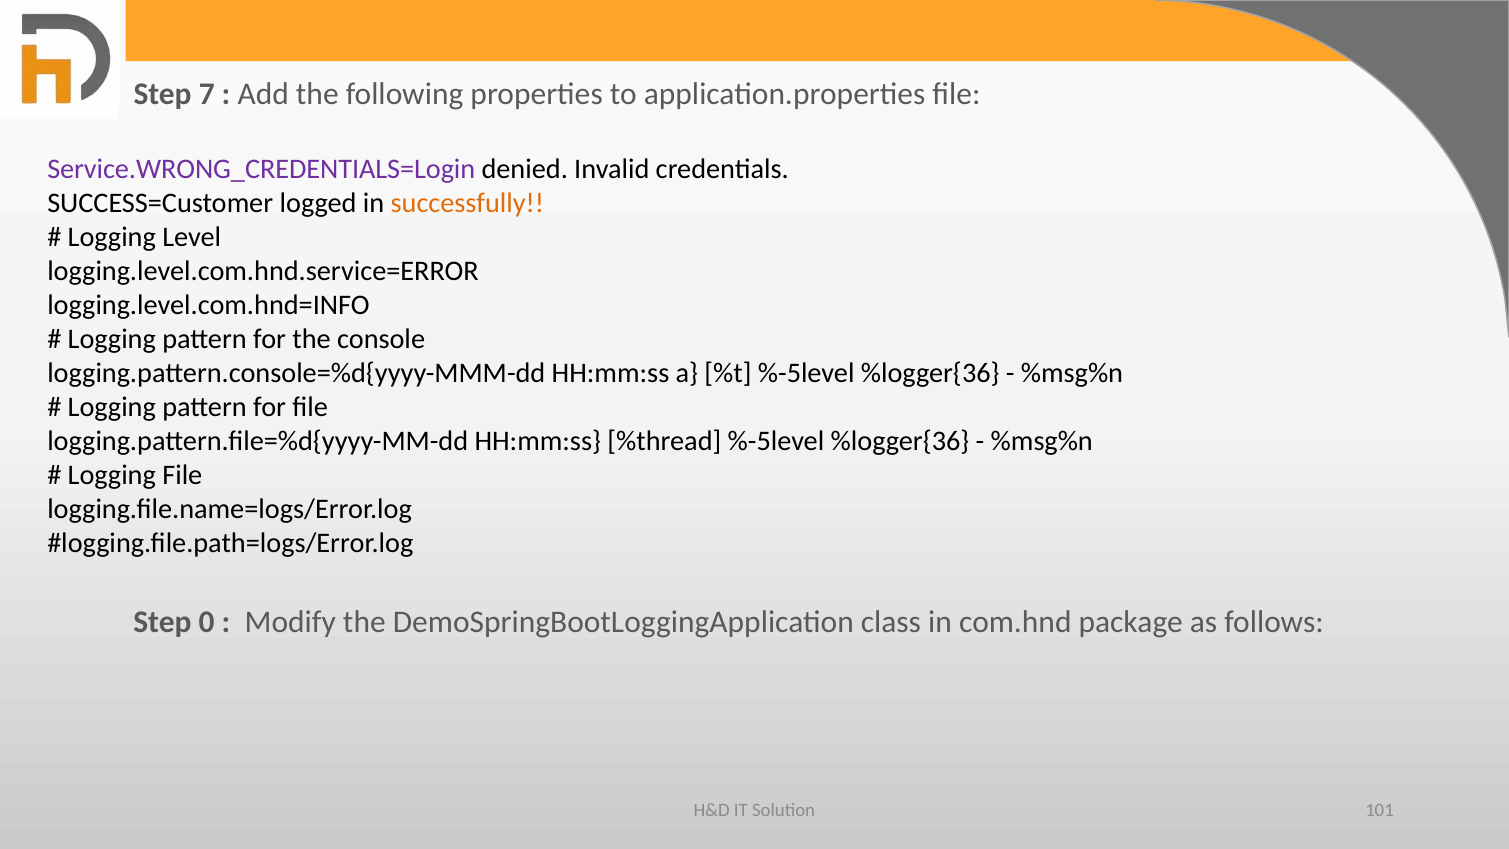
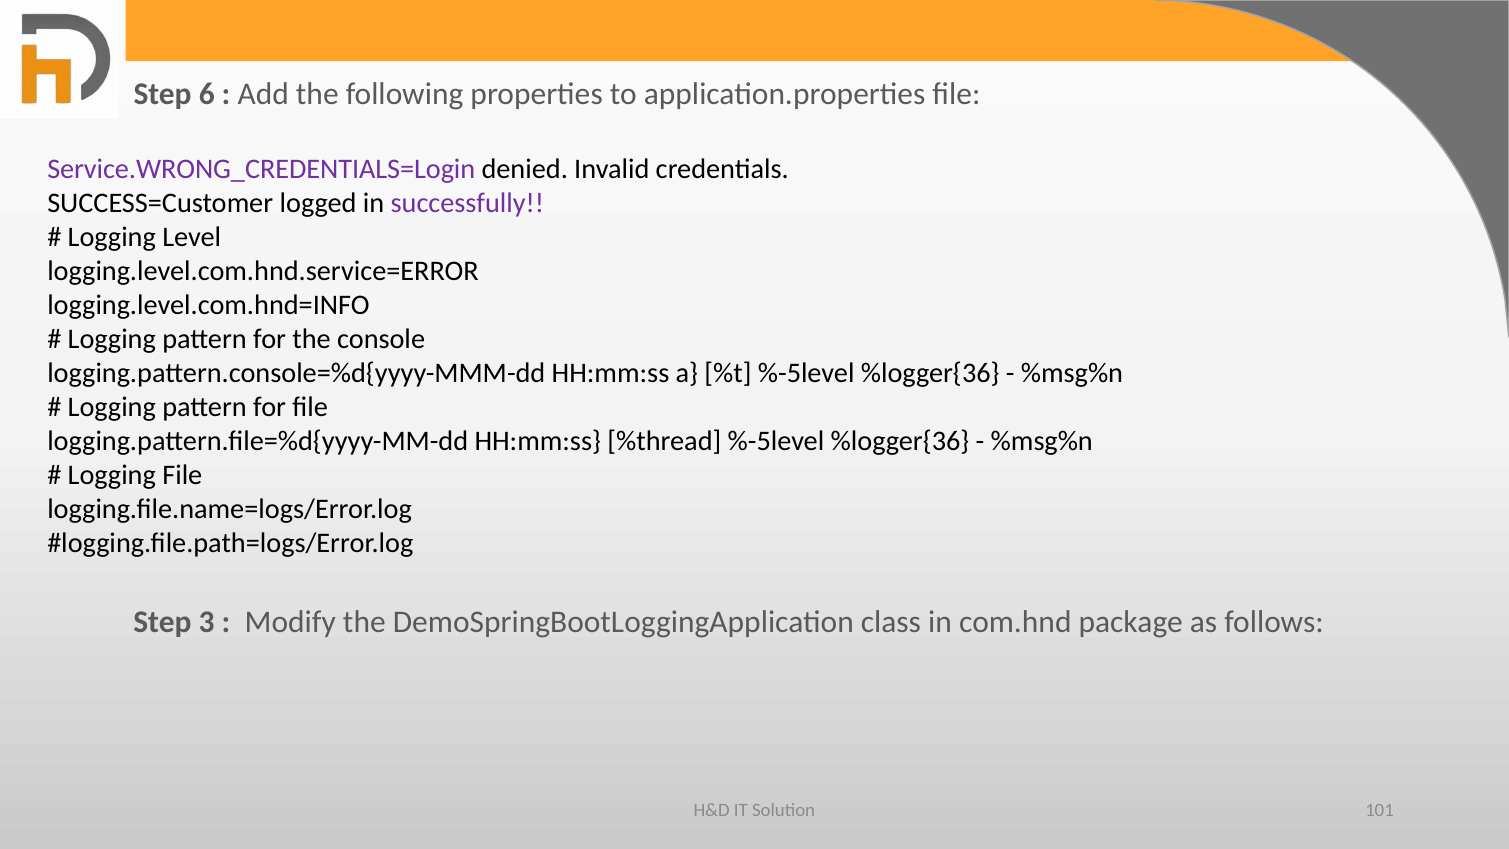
7: 7 -> 6 (207, 94)
successfully colour: orange -> purple (467, 203)
0: 0 -> 3 (207, 622)
